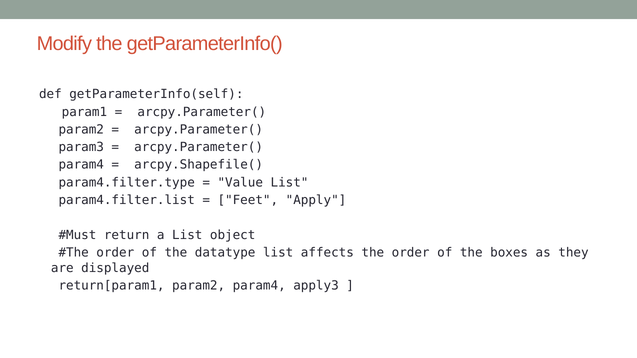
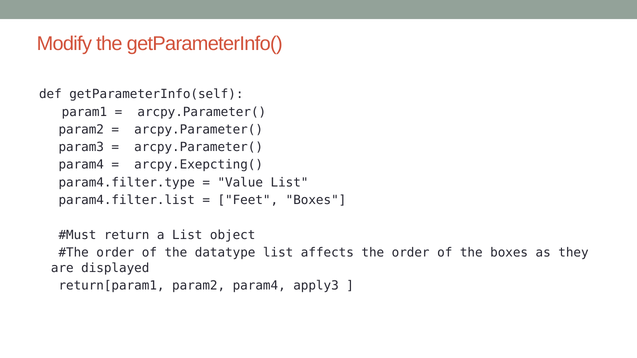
arcpy.Shapefile(: arcpy.Shapefile( -> arcpy.Exepcting( (199, 165)
Feet Apply: Apply -> Boxes (316, 200)
